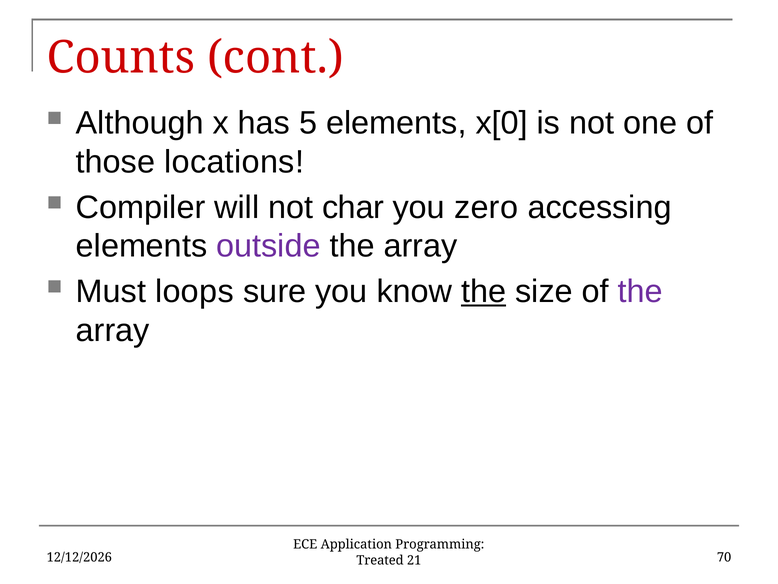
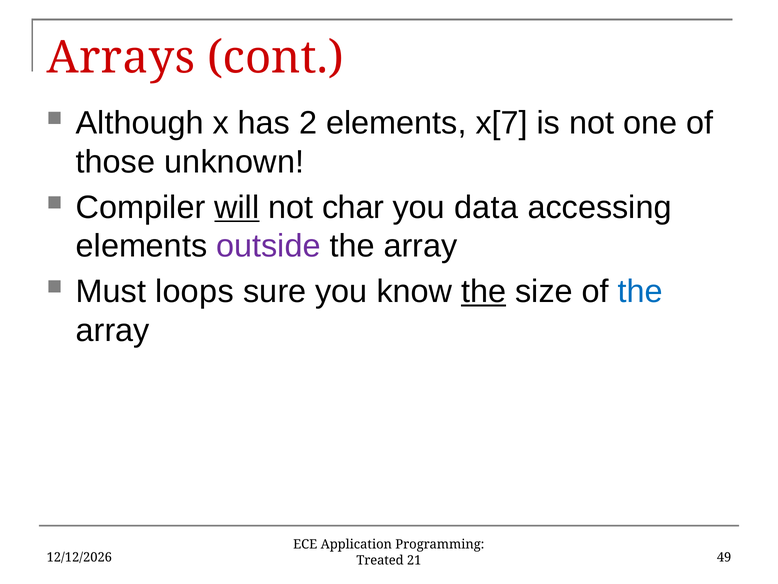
Counts: Counts -> Arrays (121, 58)
5: 5 -> 2 (308, 123)
x[0: x[0 -> x[7 (502, 123)
locations: locations -> unknown (234, 162)
will underline: none -> present (237, 207)
zero: zero -> data (486, 207)
the colour: purple -> blue (640, 291)
70: 70 -> 49 (724, 557)
